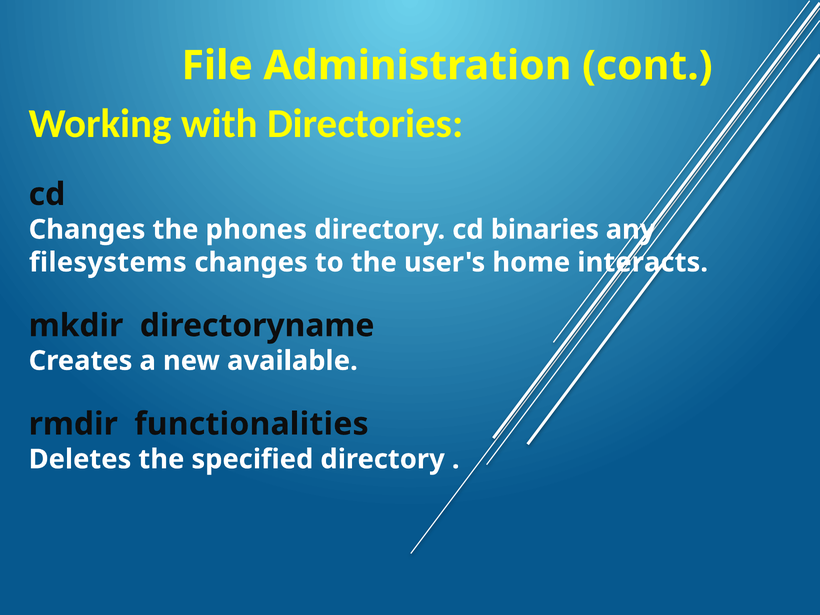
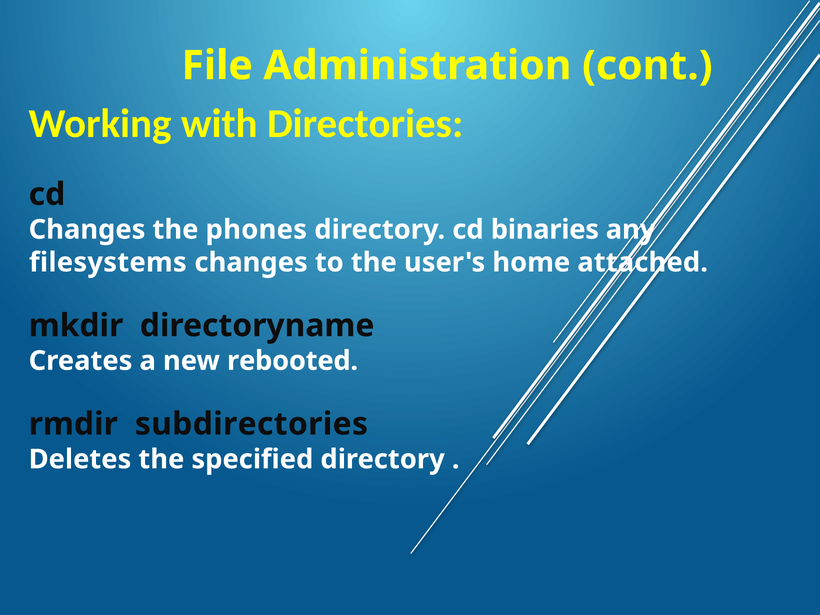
interacts: interacts -> attached (643, 262)
available: available -> rebooted (293, 361)
functionalities: functionalities -> subdirectories (251, 424)
